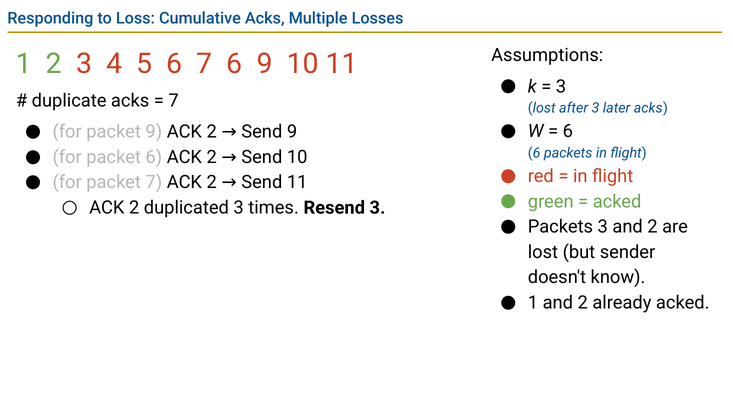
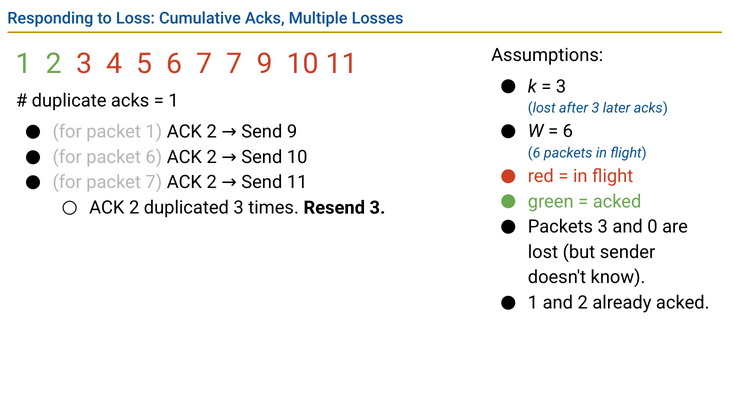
7 6: 6 -> 7 (234, 64)
7: 7 -> 1 (174, 101)
packet 9: 9 -> 1 (154, 132)
3 and 2: 2 -> 0 (652, 227)
